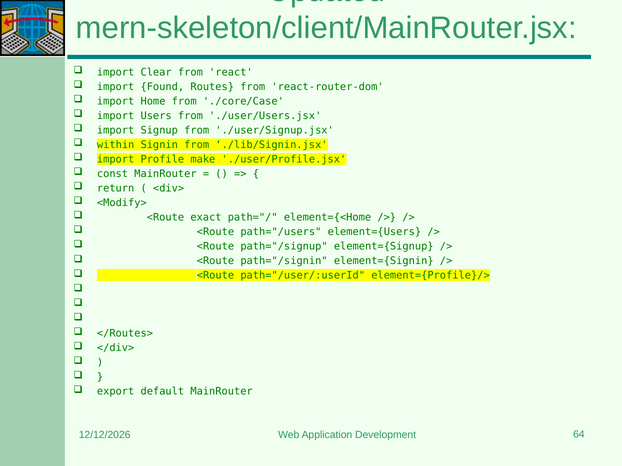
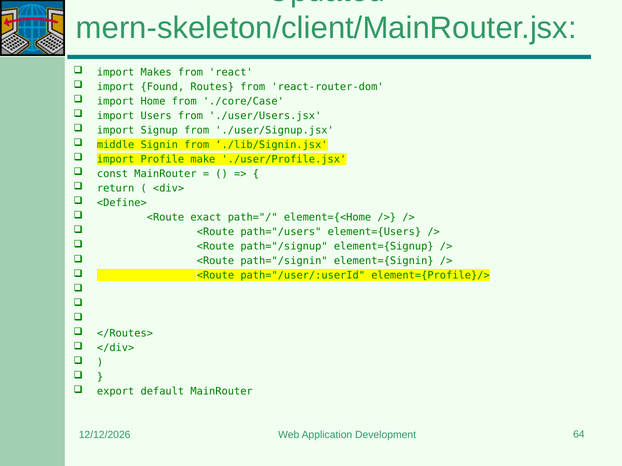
Clear: Clear -> Makes (156, 72)
within: within -> middle (116, 145)
<Modify>: <Modify> -> <Define> (122, 203)
